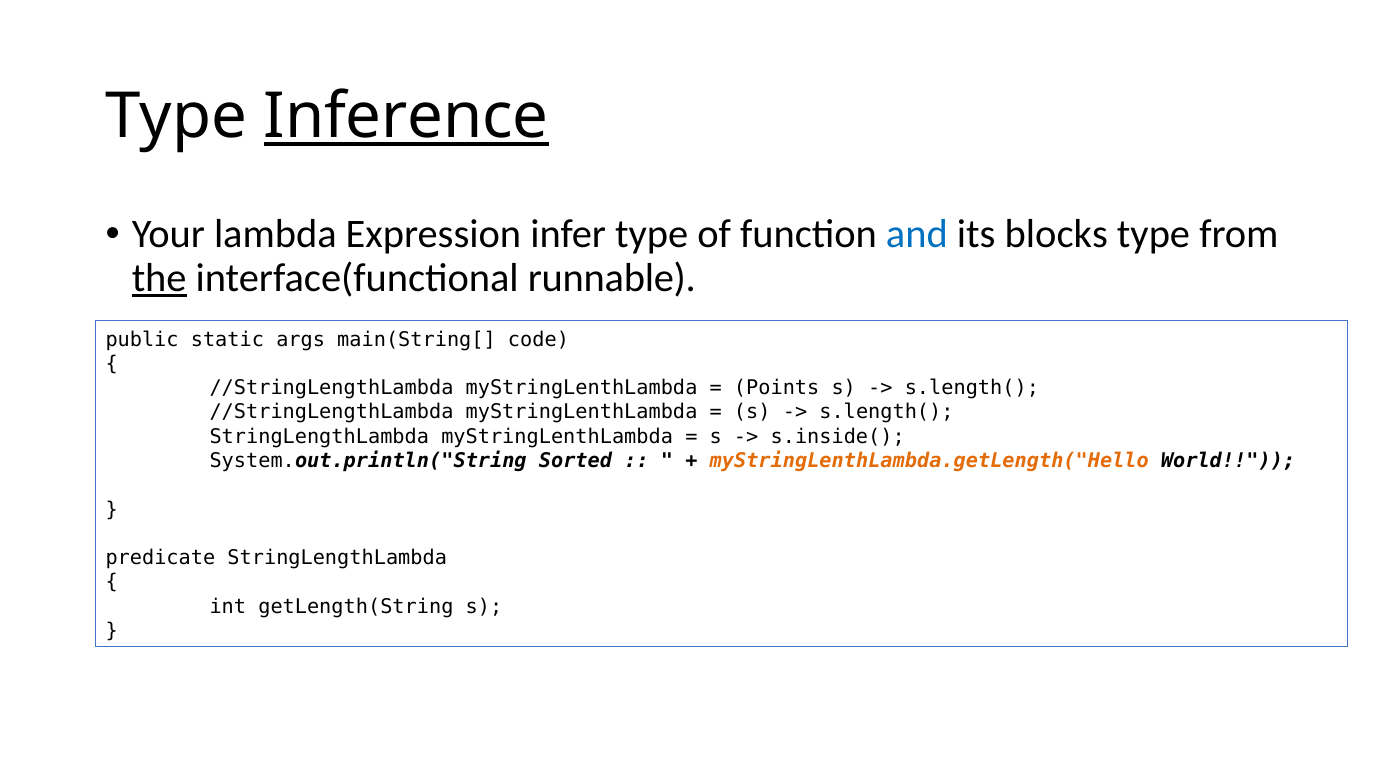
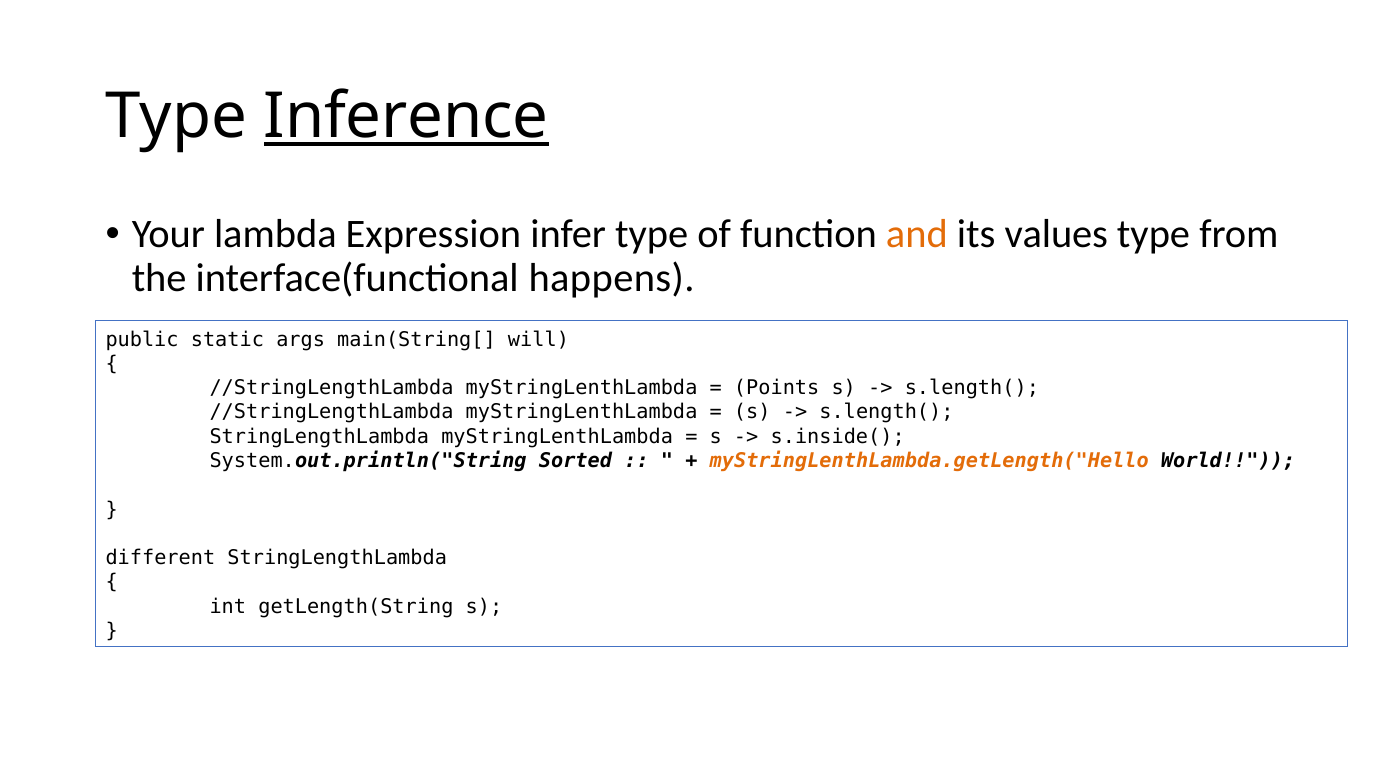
and colour: blue -> orange (917, 235)
blocks: blocks -> values (1056, 235)
the underline: present -> none (159, 278)
runnable: runnable -> happens (612, 278)
code: code -> will (538, 340)
predicate: predicate -> different (160, 558)
